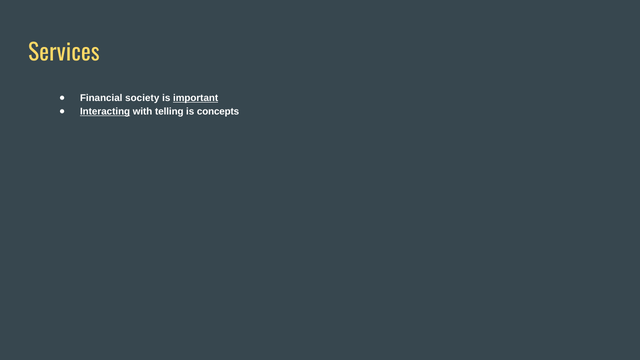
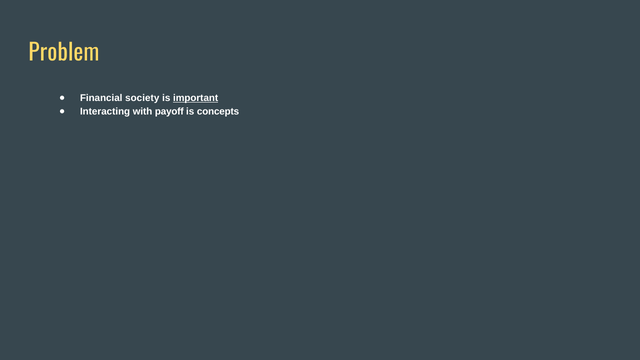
Services: Services -> Problem (64, 53)
Interacting underline: present -> none (105, 111)
telling: telling -> payoff (169, 111)
